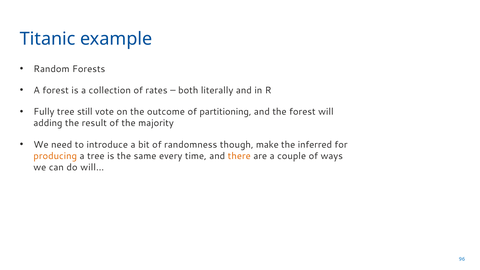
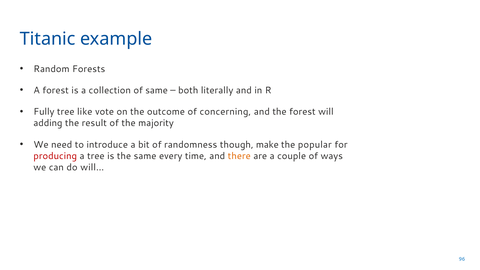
of rates: rates -> same (157, 90)
still: still -> like (85, 112)
partitioning: partitioning -> concerning (225, 112)
inferred: inferred -> popular (315, 145)
producing colour: orange -> red (55, 156)
